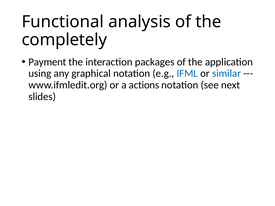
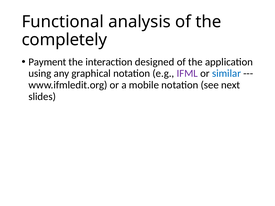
packages: packages -> designed (155, 62)
IFML colour: blue -> purple (187, 74)
actions: actions -> mobile (144, 85)
